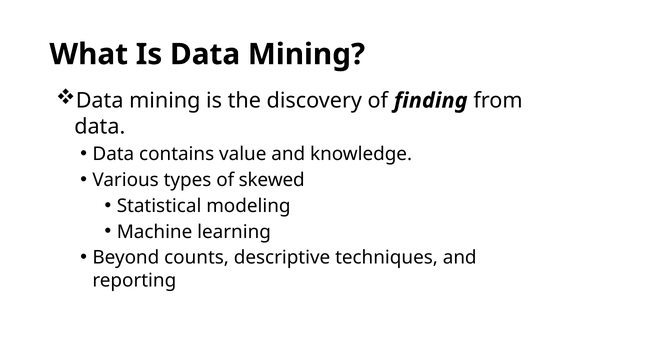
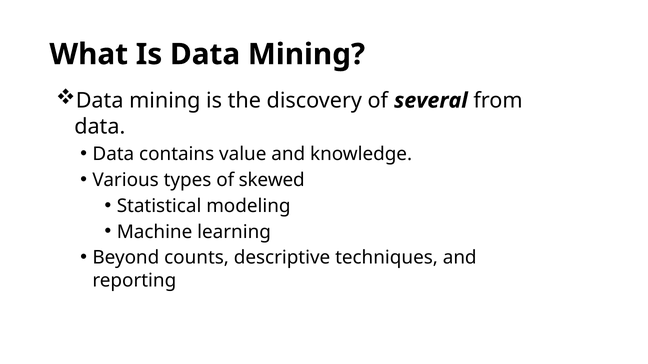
finding: finding -> several (431, 101)
